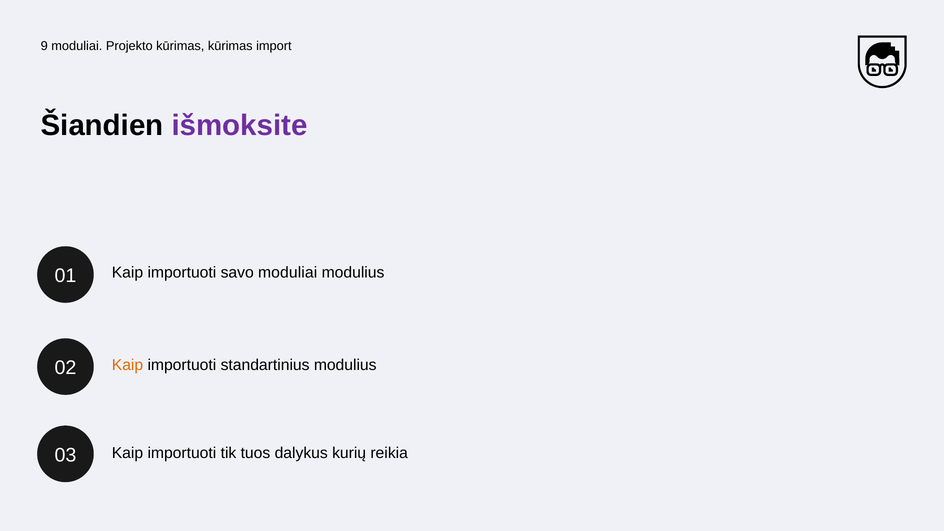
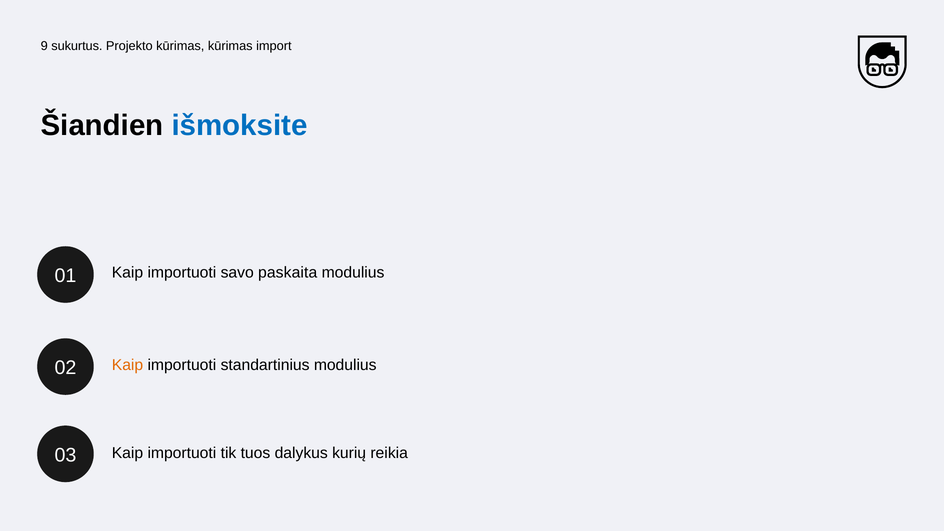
9 moduliai: moduliai -> sukurtus (77, 46)
išmoksite colour: purple -> blue (240, 125)
savo moduliai: moduliai -> paskaita (288, 273)
